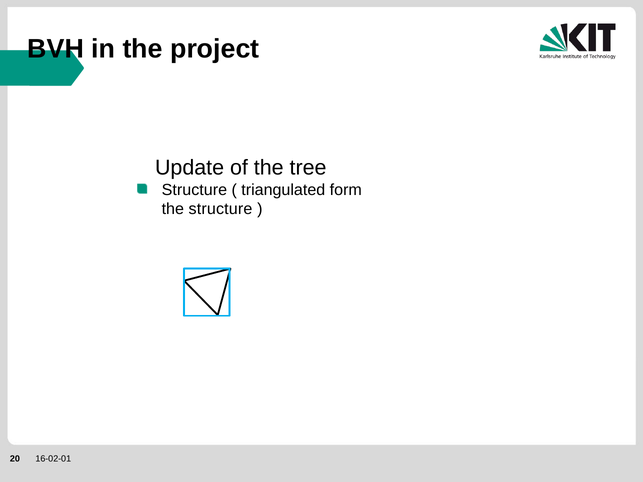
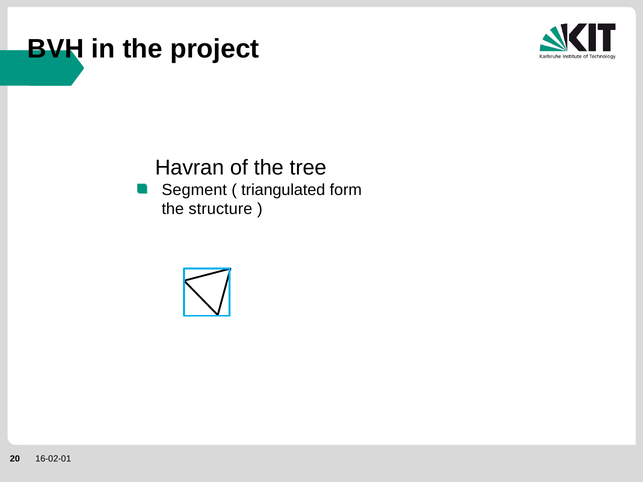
Update: Update -> Havran (190, 168)
Structure: Structure -> Segment (194, 190)
